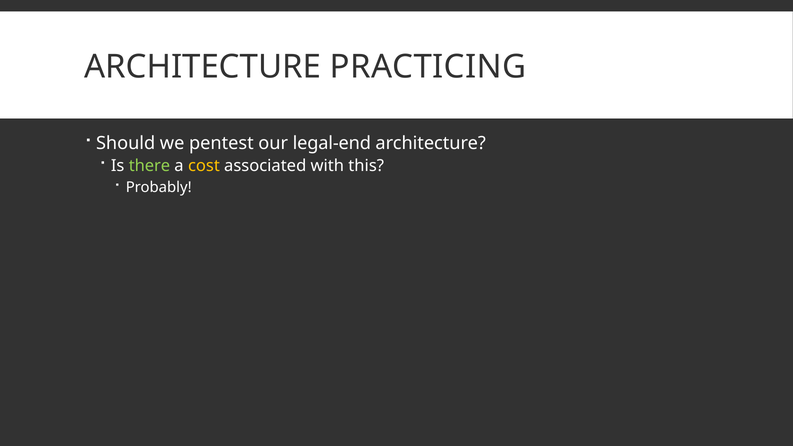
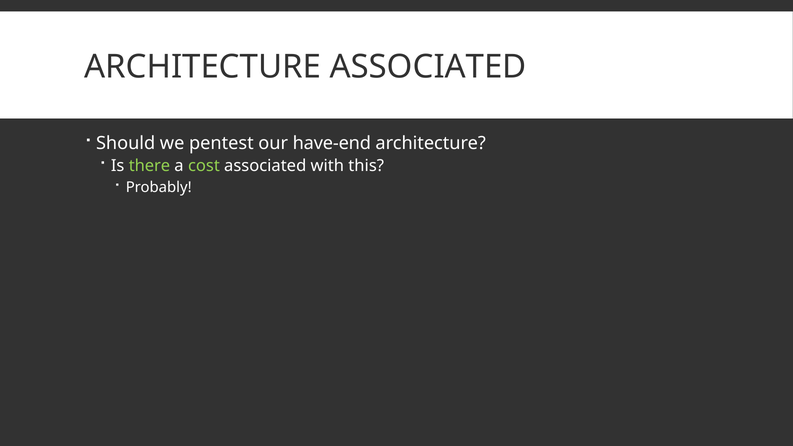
ARCHITECTURE PRACTICING: PRACTICING -> ASSOCIATED (428, 67)
legal-end: legal-end -> have-end (332, 144)
cost colour: yellow -> light green (204, 166)
